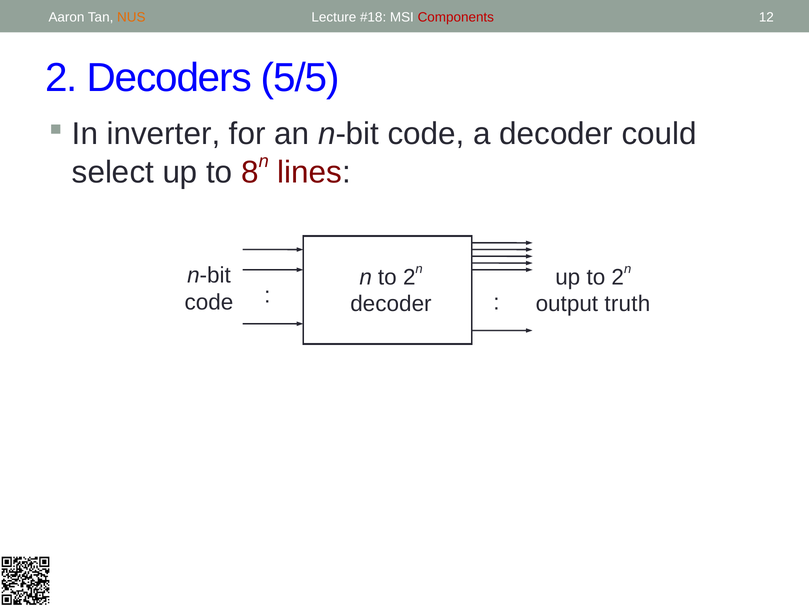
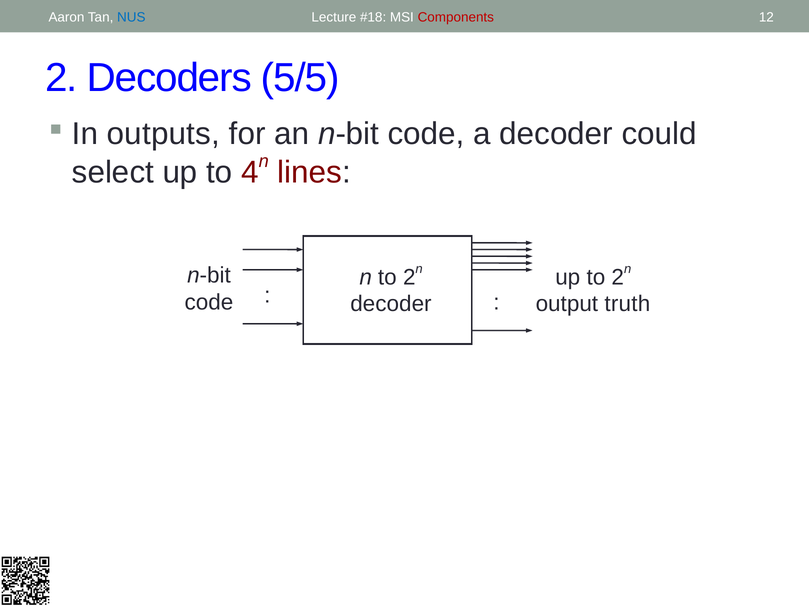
NUS colour: orange -> blue (131, 17)
inverter: inverter -> outputs (163, 134)
8: 8 -> 4 (250, 172)
